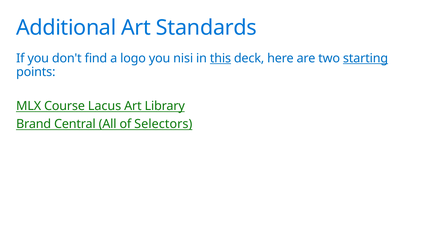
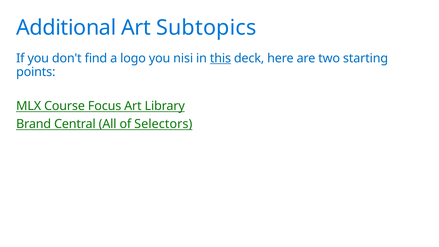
Standards: Standards -> Subtopics (206, 28)
starting underline: present -> none (366, 58)
Lacus: Lacus -> Focus (105, 106)
